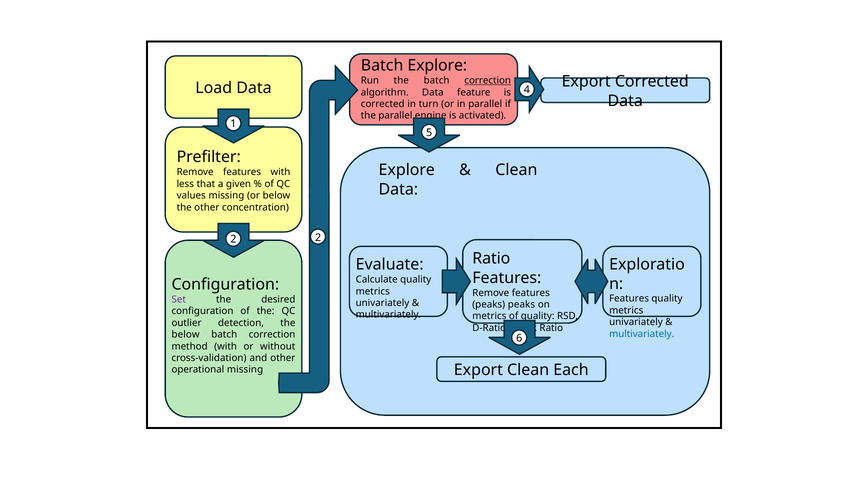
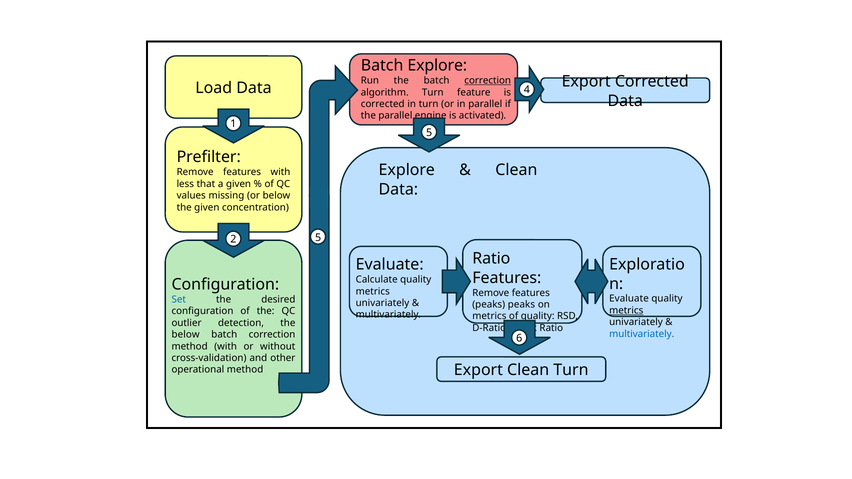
algorithm Data: Data -> Turn (433, 92)
the other: other -> given (207, 207)
2 2: 2 -> 5 (318, 238)
Features: Features -> Evaluate (629, 299)
Set colour: purple -> blue (179, 300)
metrics underline: none -> present (626, 311)
operational missing: missing -> method (245, 370)
Clean Each: Each -> Turn (571, 370)
